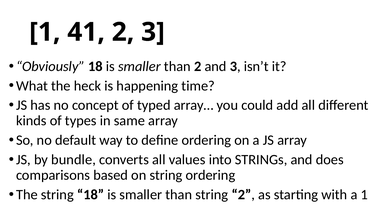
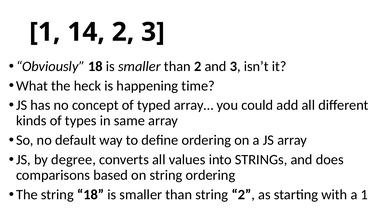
41: 41 -> 14 (86, 32)
bundle: bundle -> degree (74, 160)
